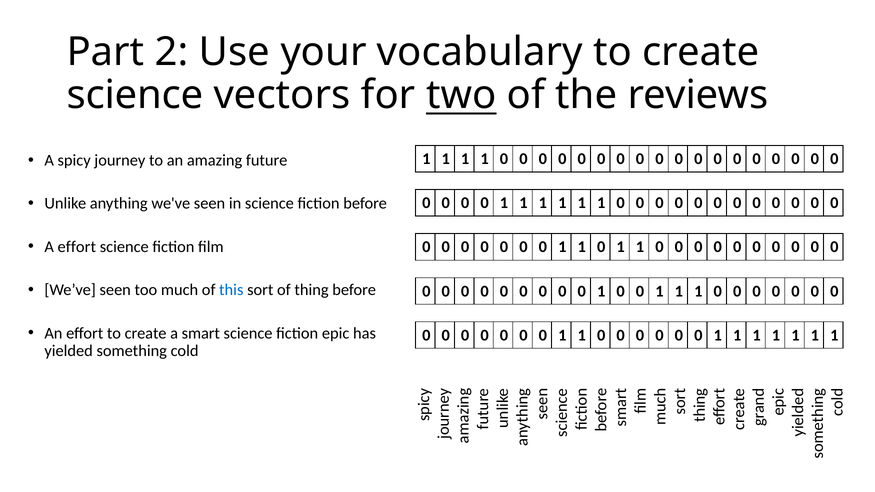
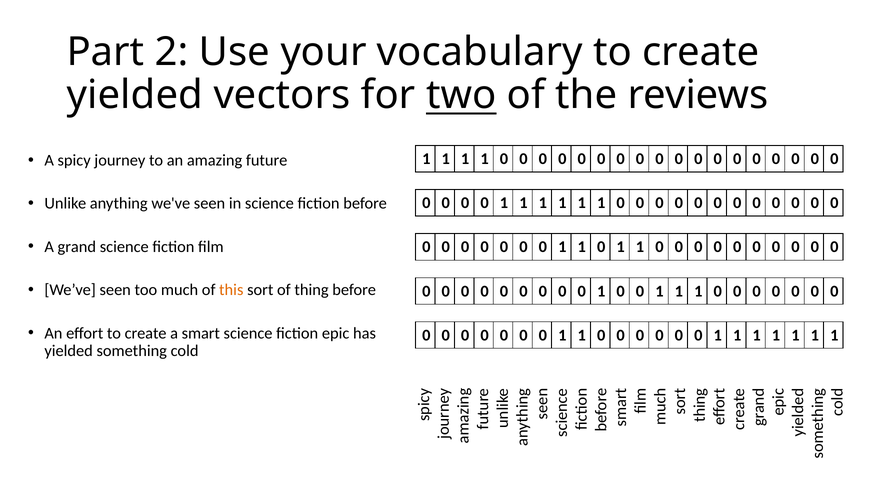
science: science -> yielded (135, 95)
A effort: effort -> grand (77, 247)
this colour: blue -> orange (231, 290)
